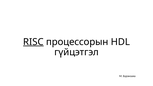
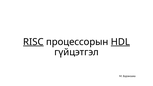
HDL underline: none -> present (120, 42)
